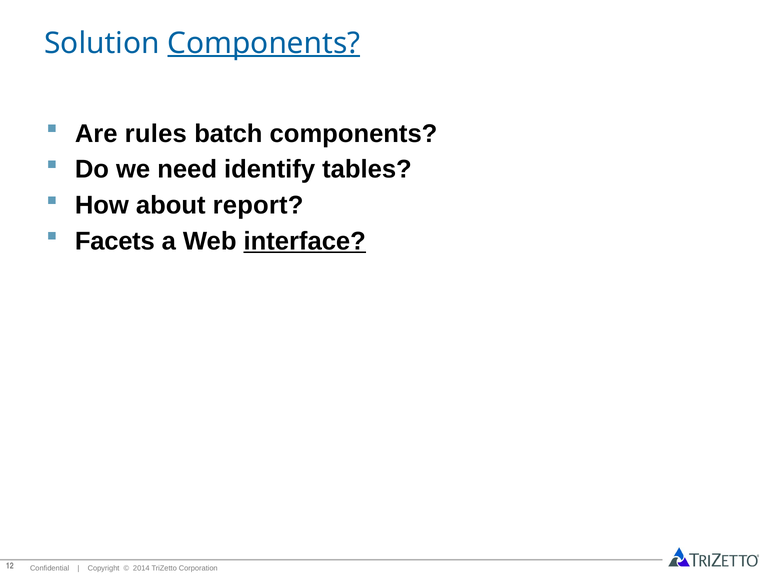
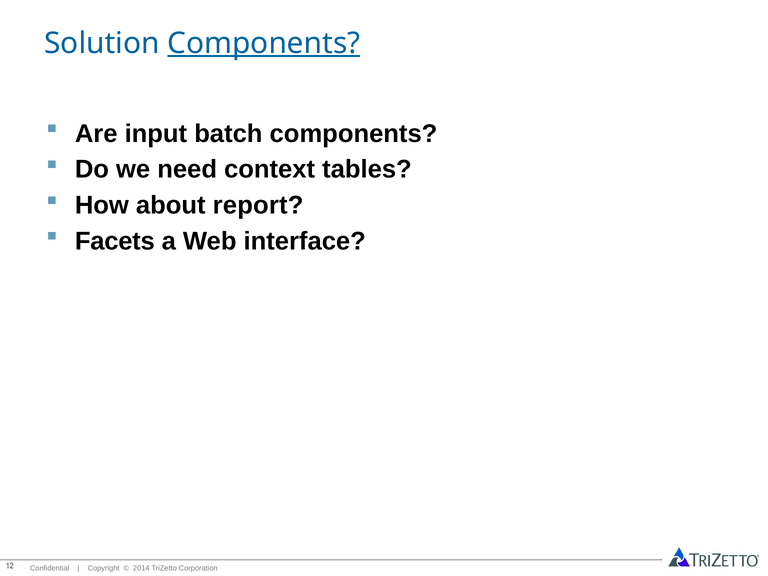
rules: rules -> input (156, 134)
identify: identify -> context (270, 169)
interface underline: present -> none (305, 241)
